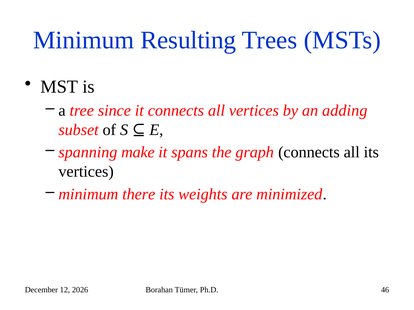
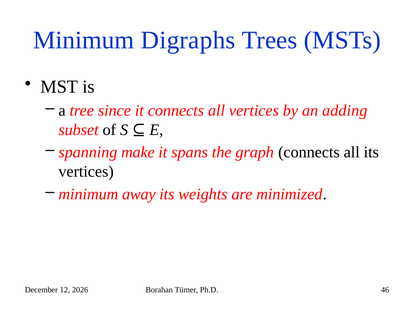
Resulting: Resulting -> Digraphs (188, 40)
there: there -> away (139, 194)
